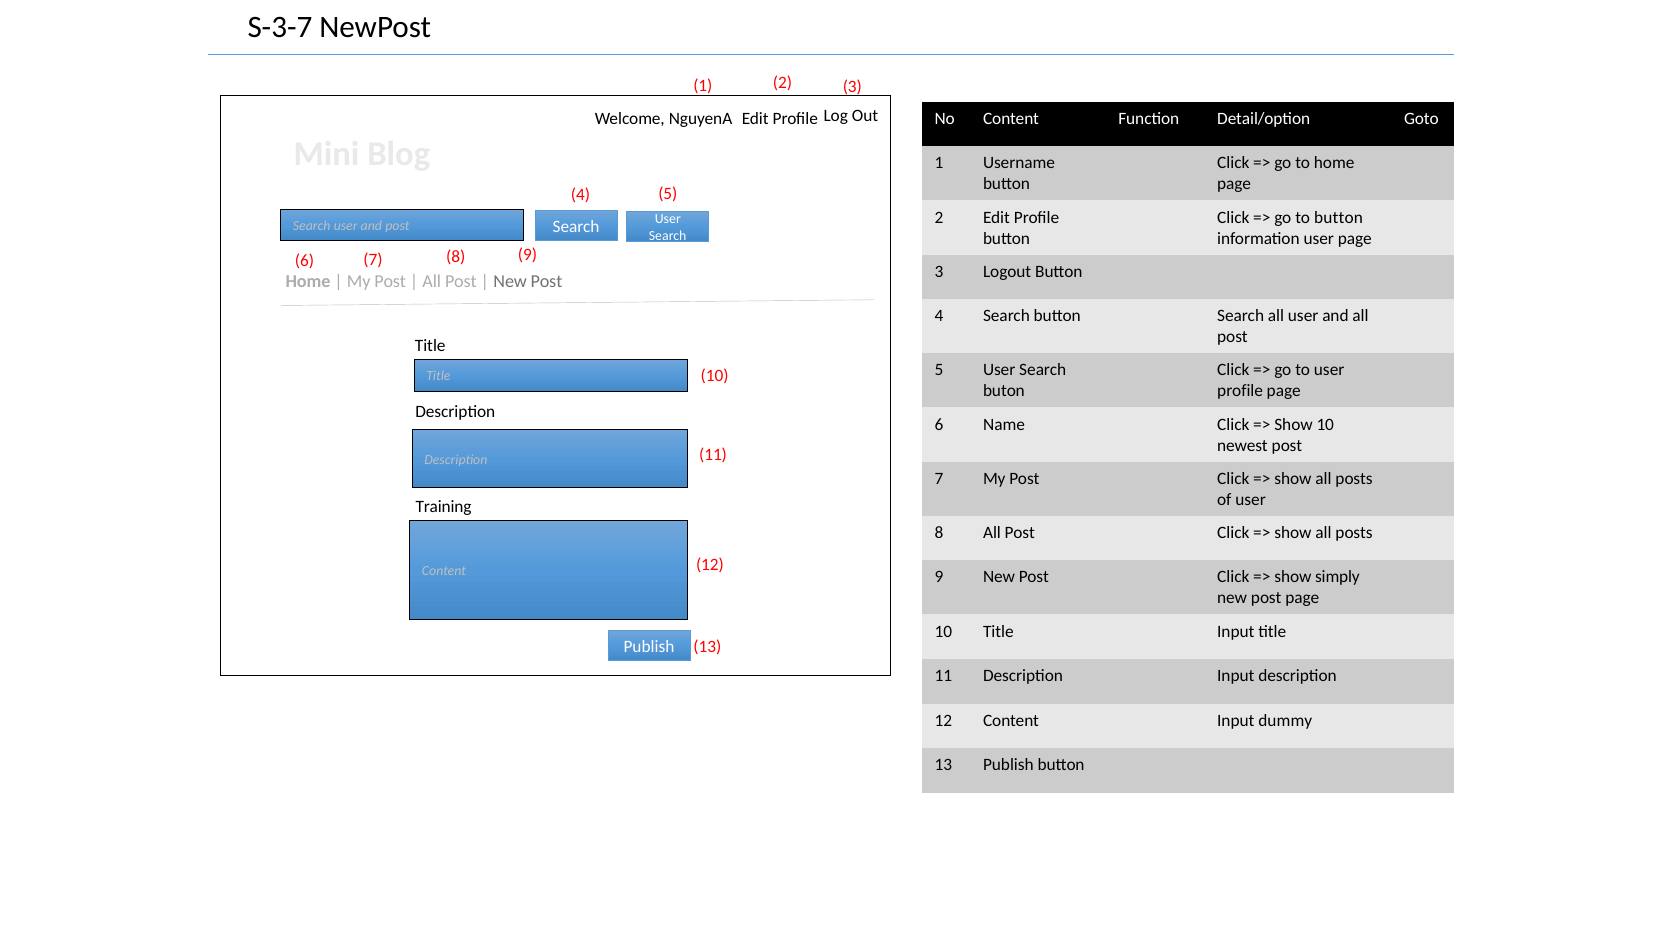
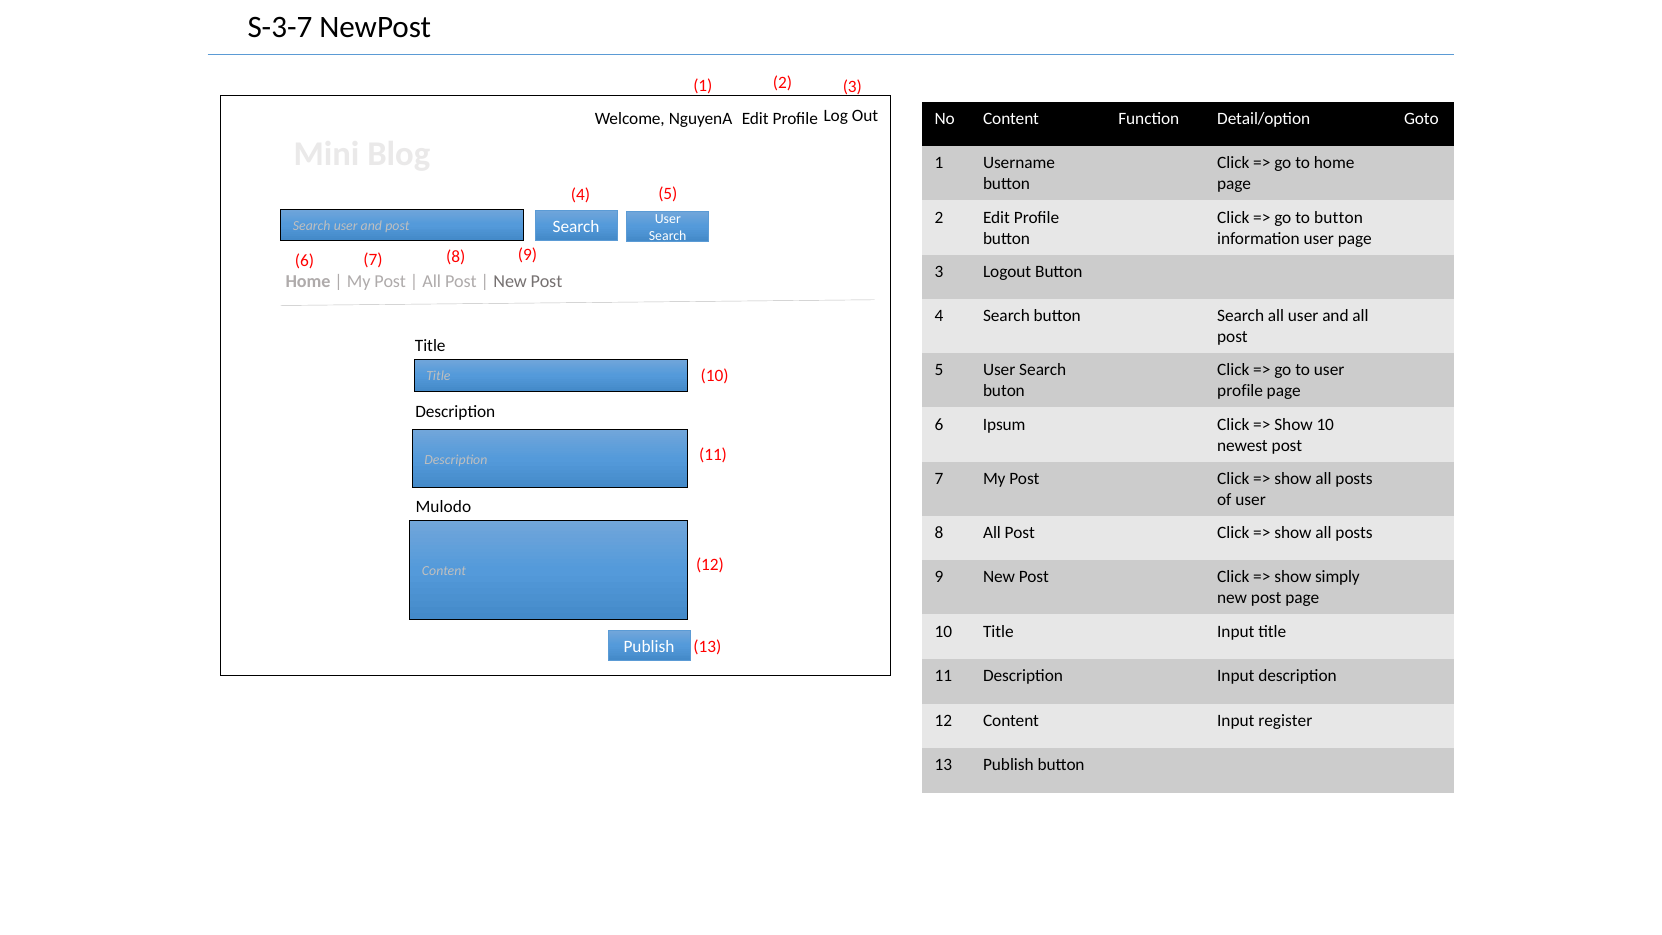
Name: Name -> Ipsum (1004, 424)
Training: Training -> Mulodo (443, 507)
dummy: dummy -> register (1285, 720)
